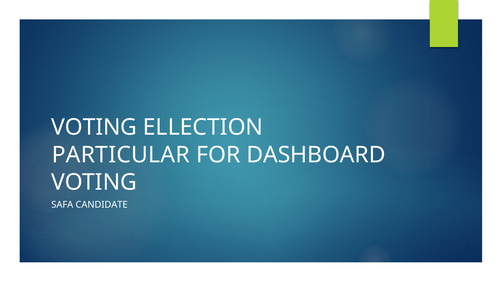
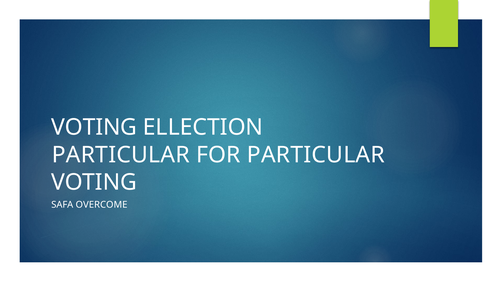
FOR DASHBOARD: DASHBOARD -> PARTICULAR (316, 155)
CANDIDATE: CANDIDATE -> OVERCOME (102, 205)
